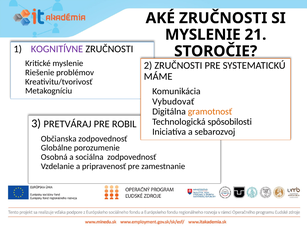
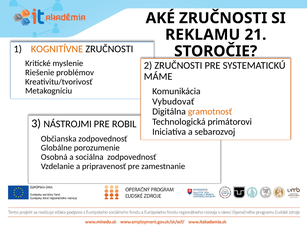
MYSLENIE: MYSLENIE -> REKLAMU (203, 35)
KOGNITÍVNE colour: purple -> orange (57, 49)
spôsobilosti: spôsobilosti -> primátorovi (230, 122)
PRETVÁRAJ: PRETVÁRAJ -> NÁSTROJMI (68, 124)
